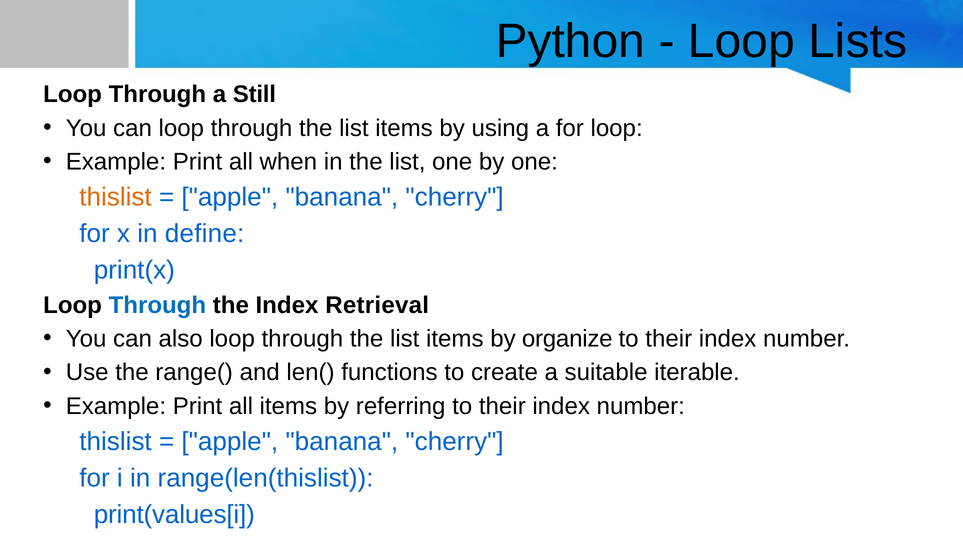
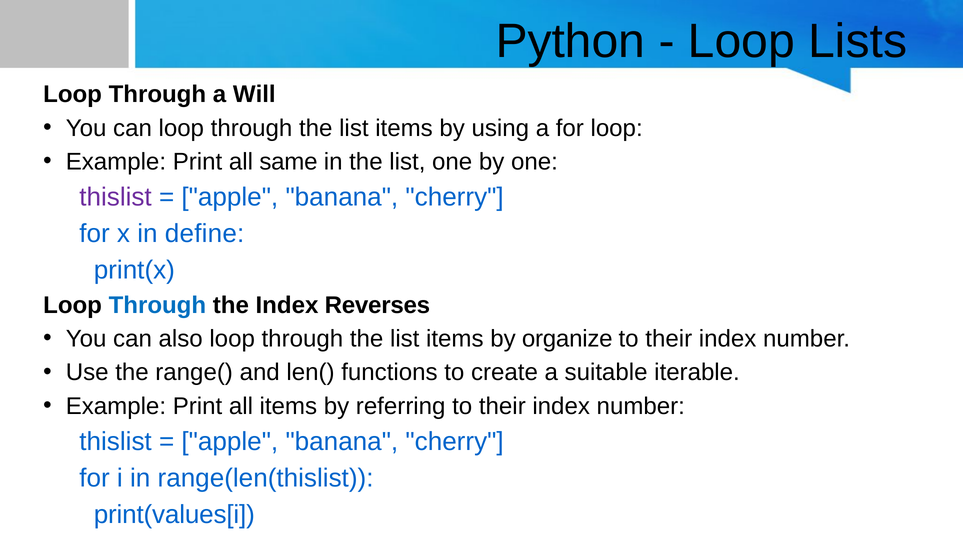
Still: Still -> Will (254, 94)
when: when -> same (288, 162)
thislist colour: orange -> purple (116, 197)
Retrieval: Retrieval -> Reverses (377, 305)
